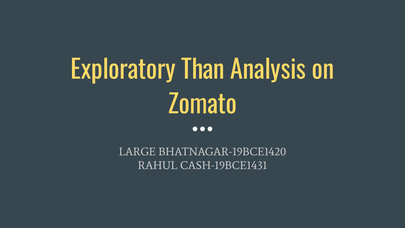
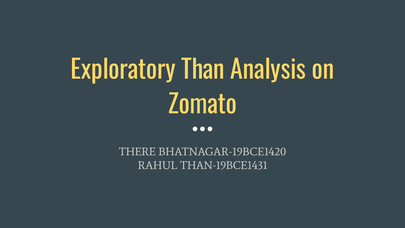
LARGE: LARGE -> THERE (137, 152)
CASH-19BCE1431: CASH-19BCE1431 -> THAN-19BCE1431 (224, 165)
